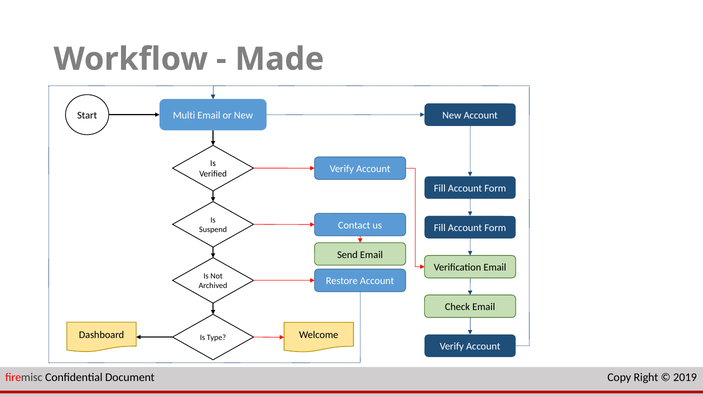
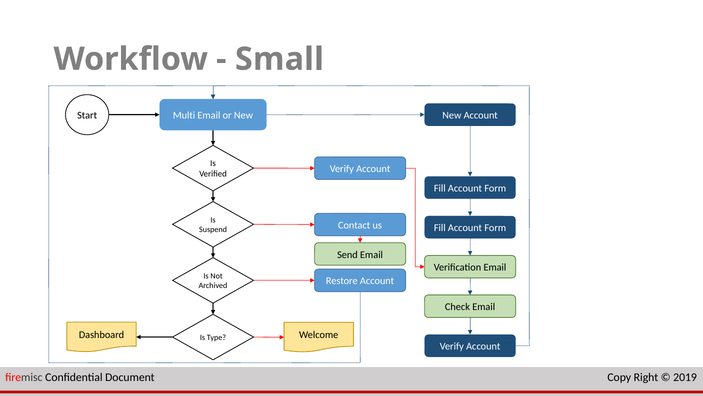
Made: Made -> Small (279, 59)
